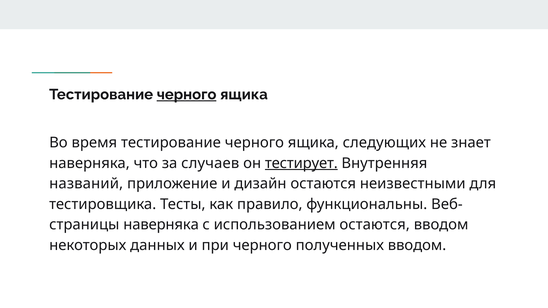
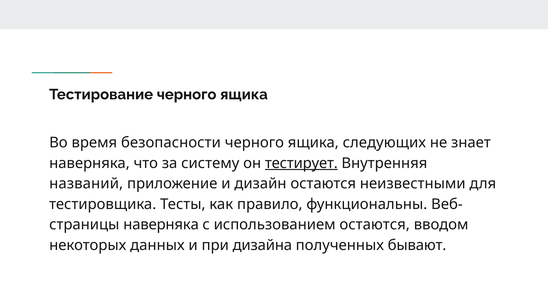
черного underline: present -> none (187, 94)
время тестирование: тестирование -> безопасности (171, 143)
случаев: случаев -> систему (210, 163)
при черного: черного -> дизайна (262, 245)
полученных вводом: вводом -> бывают (417, 245)
